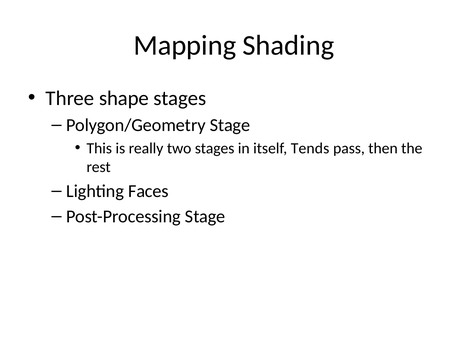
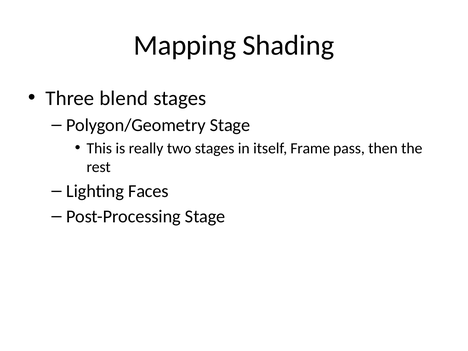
shape: shape -> blend (124, 98)
Tends: Tends -> Frame (310, 148)
